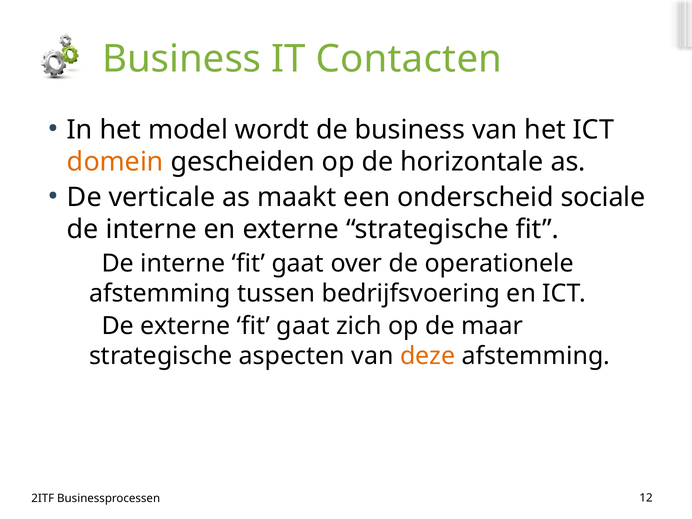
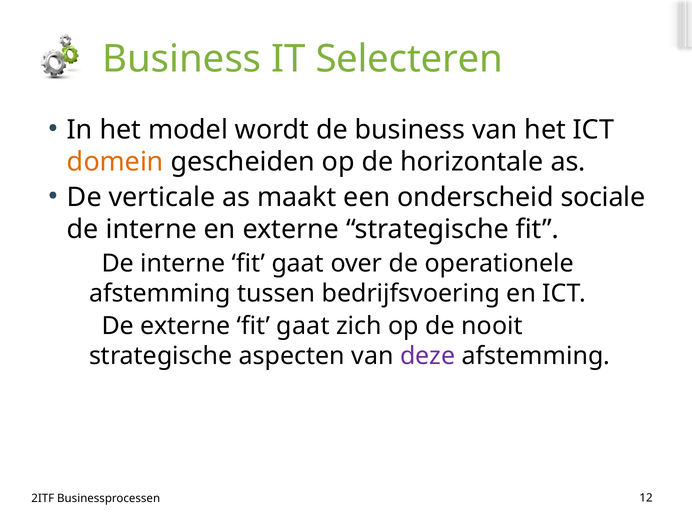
Contacten: Contacten -> Selecteren (409, 59)
maar: maar -> nooit (492, 326)
deze colour: orange -> purple (428, 356)
